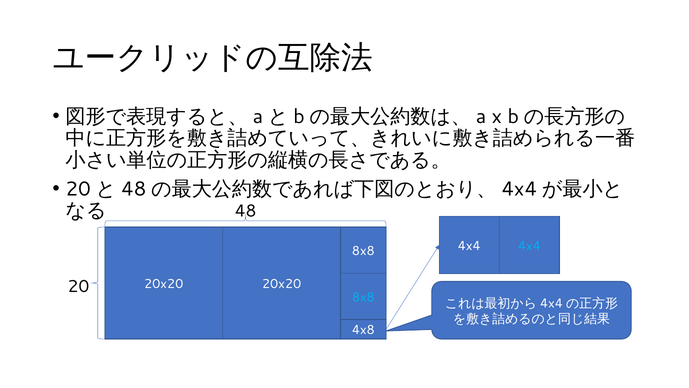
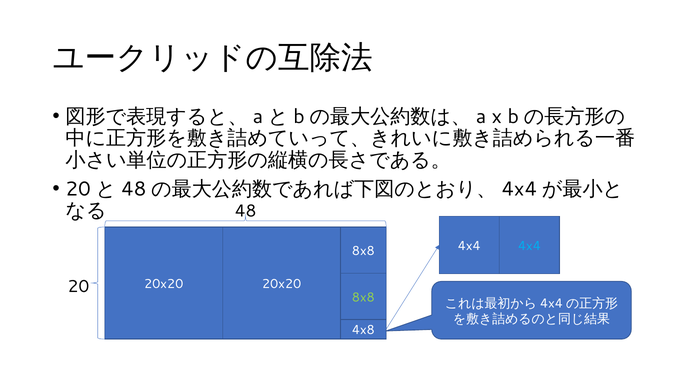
8x8 colour: light blue -> light green (363, 297)
